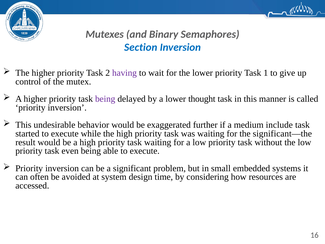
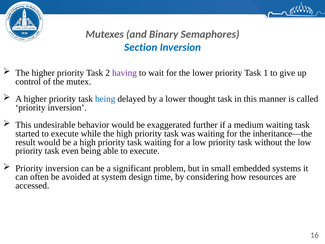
being colour: purple -> blue (105, 99)
medium include: include -> waiting (279, 125)
significant—the: significant—the -> inheritance—the (282, 133)
